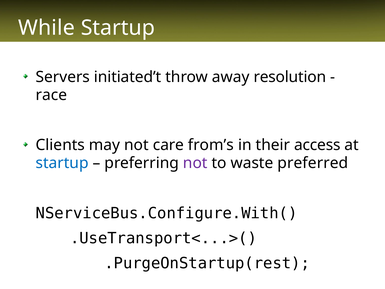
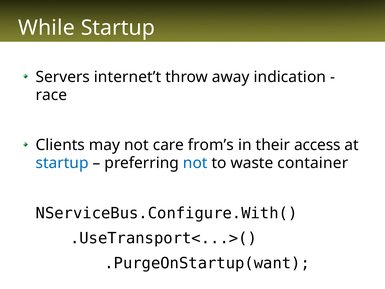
initiated’t: initiated’t -> internet’t (128, 77)
resolution: resolution -> indication (290, 77)
not colour: purple -> blue (195, 163)
preferred: preferred -> container (313, 163)
.PurgeOnStartup(rest: .PurgeOnStartup(rest -> .PurgeOnStartup(want (207, 263)
